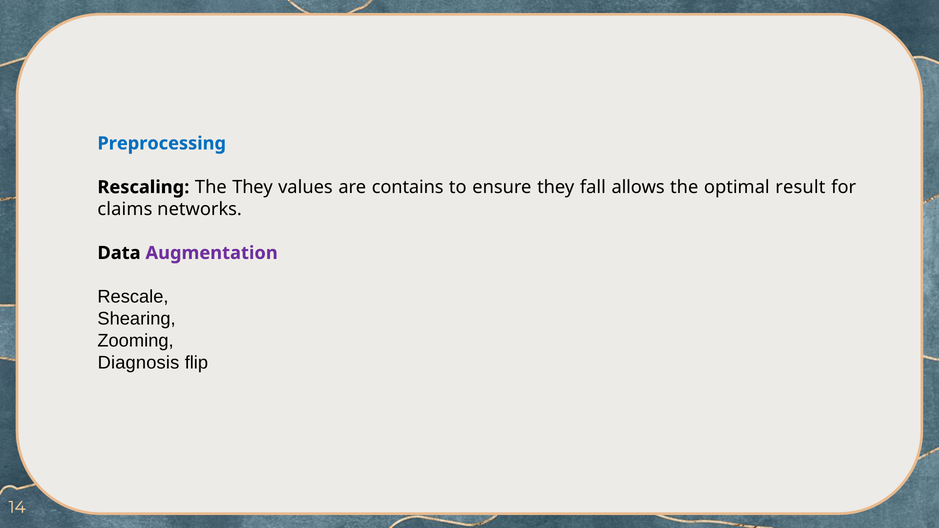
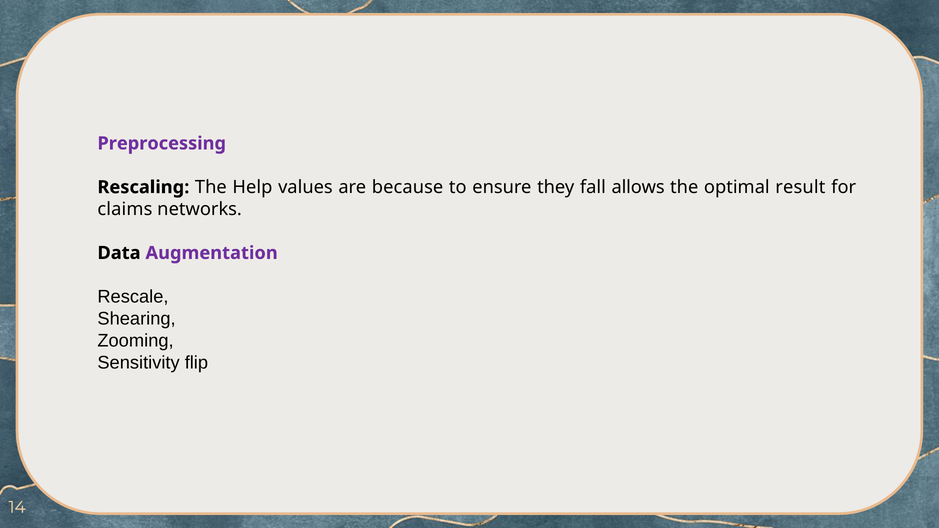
Preprocessing colour: blue -> purple (162, 143)
The They: They -> Help (252, 187)
contains: contains -> because (408, 187)
Diagnosis: Diagnosis -> Sensitivity (139, 363)
